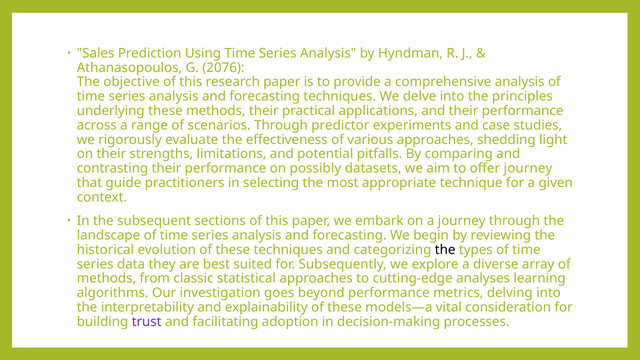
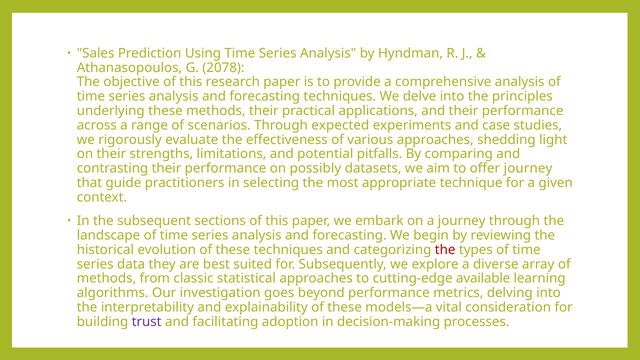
2076: 2076 -> 2078 (223, 68)
predictor: predictor -> expected (340, 125)
the colour: black -> red (445, 250)
analyses: analyses -> available (483, 279)
